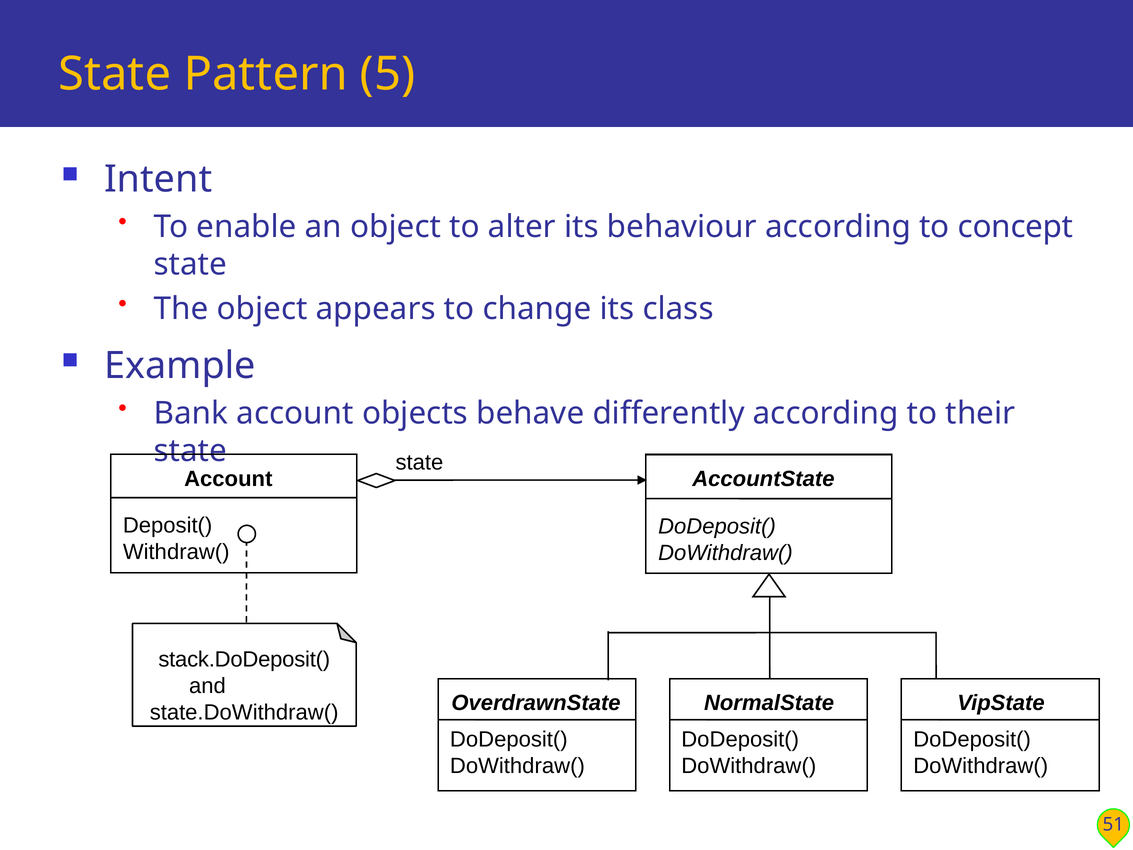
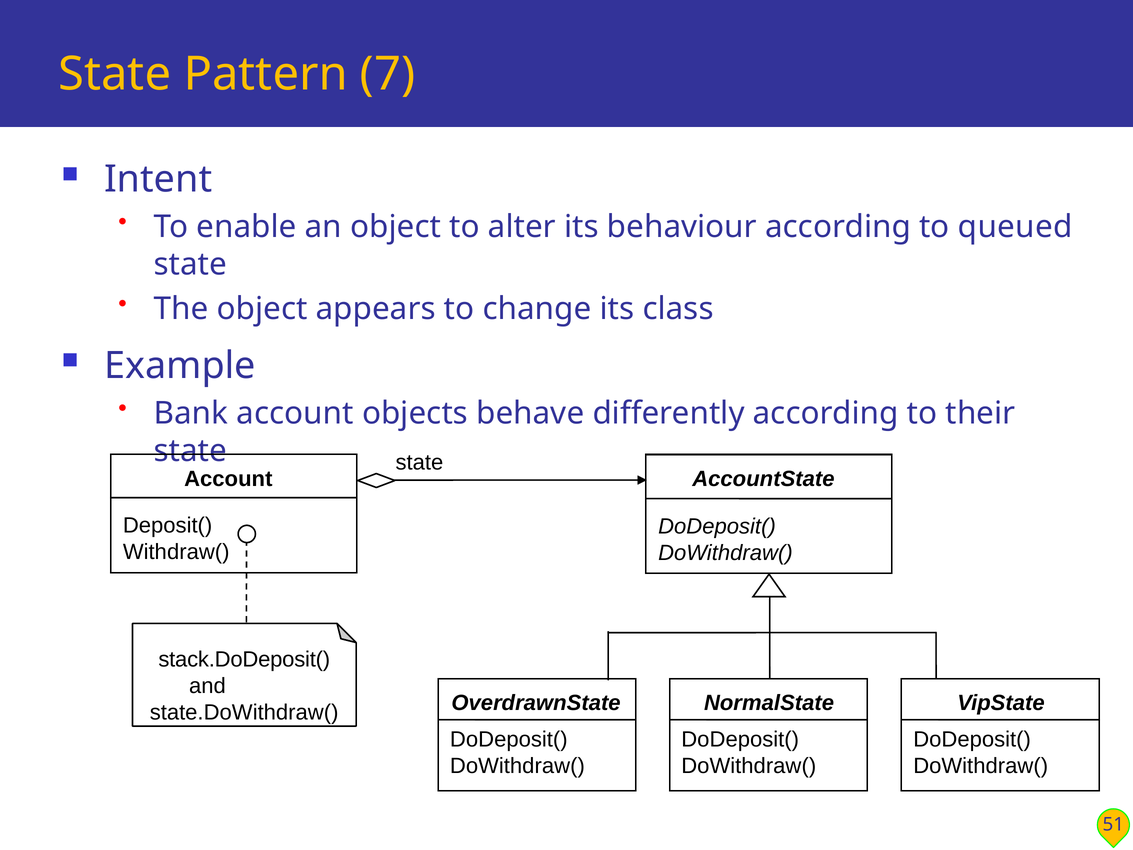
5: 5 -> 7 (388, 74)
concept: concept -> queued (1015, 227)
